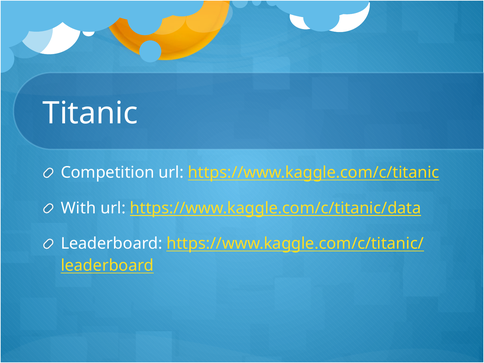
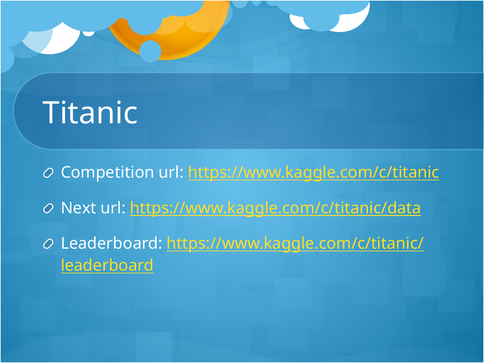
With: With -> Next (79, 208)
